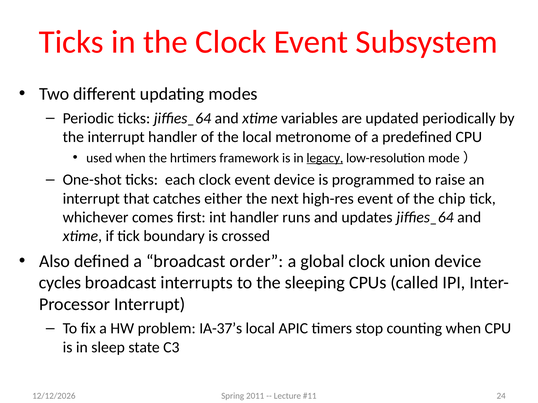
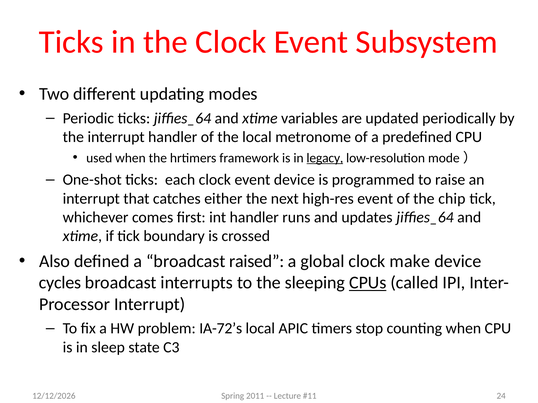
order: order -> raised (257, 262)
union: union -> make (410, 262)
CPUs underline: none -> present (368, 283)
IA-37’s: IA-37’s -> IA-72’s (221, 329)
